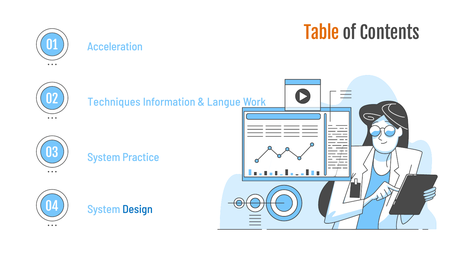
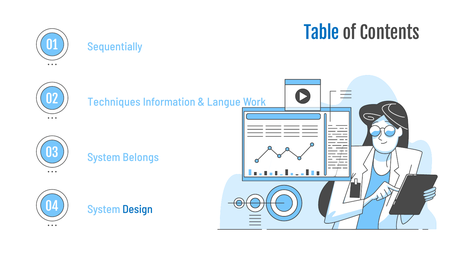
Table colour: orange -> blue (322, 33)
Acceleration: Acceleration -> Sequentially (115, 47)
Practice: Practice -> Belongs (141, 157)
